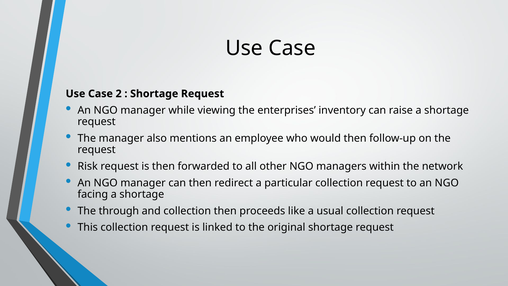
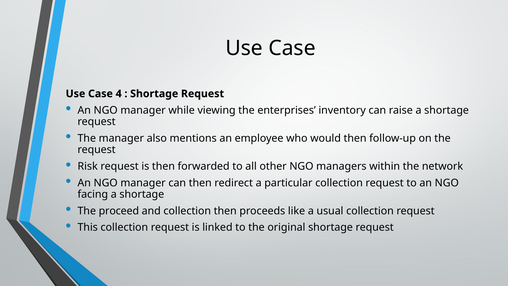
2: 2 -> 4 (119, 94)
through: through -> proceed (119, 211)
